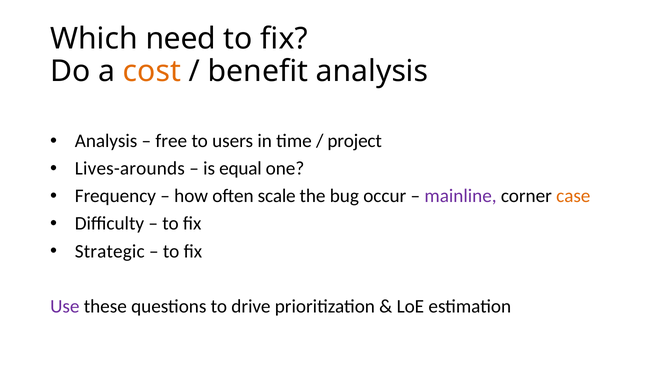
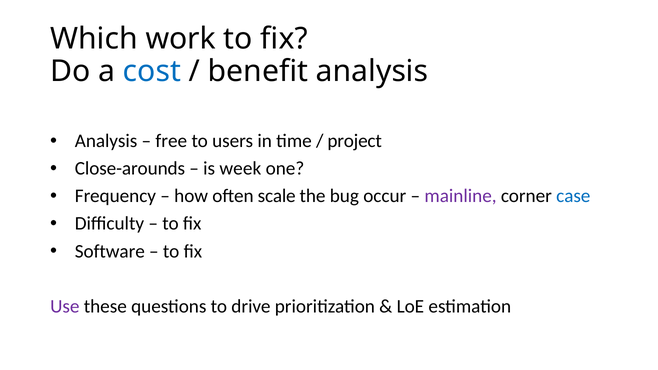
need: need -> work (181, 39)
cost colour: orange -> blue (152, 72)
Lives-arounds: Lives-arounds -> Close-arounds (130, 169)
equal: equal -> week (240, 169)
case colour: orange -> blue (573, 196)
Strategic: Strategic -> Software (110, 251)
